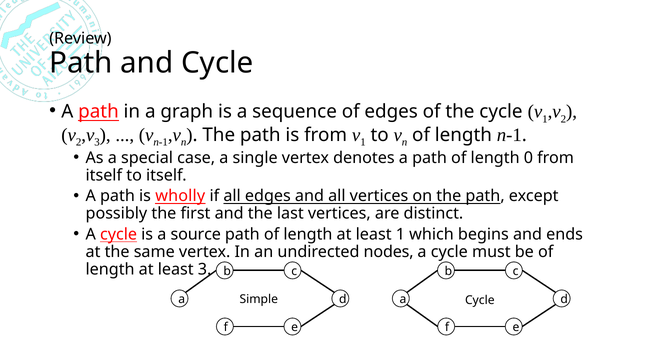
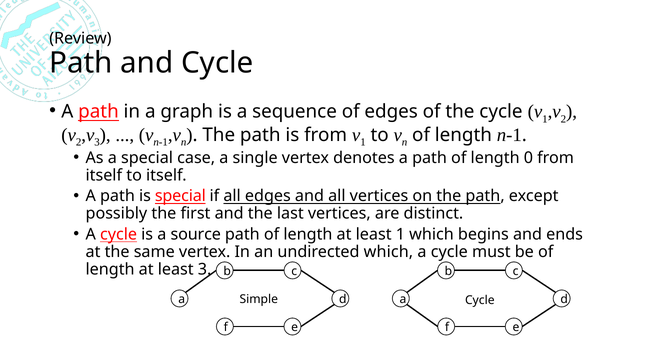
is wholly: wholly -> special (180, 196)
undirected nodes: nodes -> which (388, 251)
